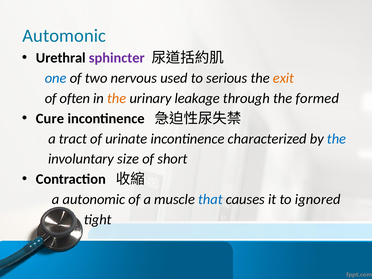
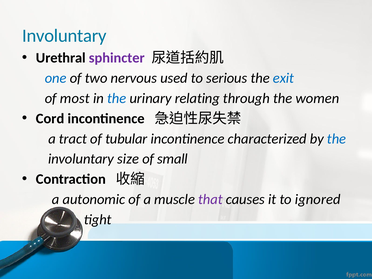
Automonic: Automonic -> Involuntary (64, 36)
exit colour: orange -> blue (283, 78)
often: often -> most (75, 98)
the colour: orange -> blue (117, 98)
leakage: leakage -> relating (197, 98)
formed: formed -> women (317, 98)
Cure: Cure -> Cord (50, 119)
urinate: urinate -> tubular (126, 139)
short: short -> small (173, 159)
that colour: blue -> purple (210, 199)
